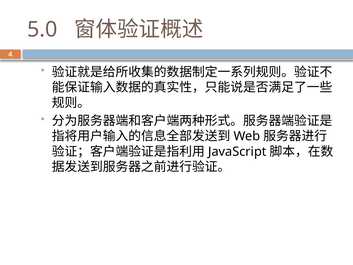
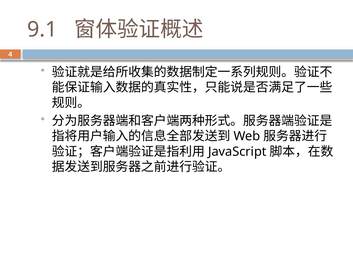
5.0: 5.0 -> 9.1 (42, 29)
